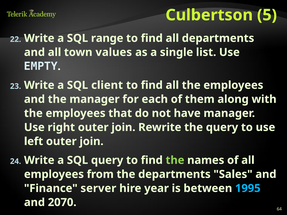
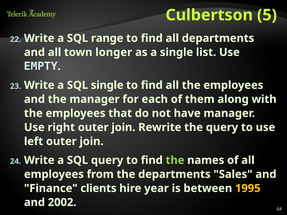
values: values -> longer (114, 52)
SQL client: client -> single (107, 85)
server: server -> clients (98, 189)
1995 colour: light blue -> yellow (248, 189)
2070: 2070 -> 2002 (62, 203)
